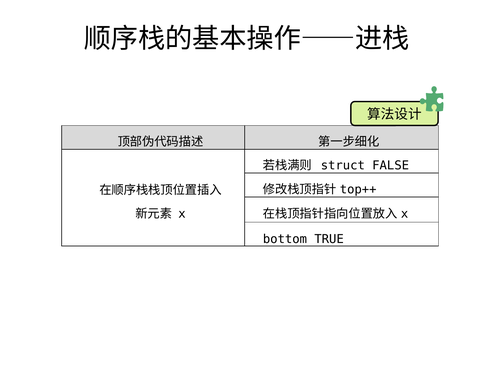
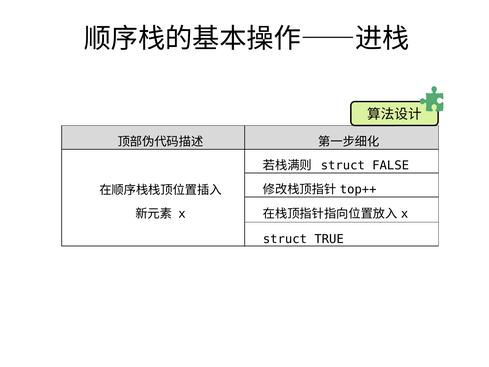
bottom: bottom -> struct (285, 239)
